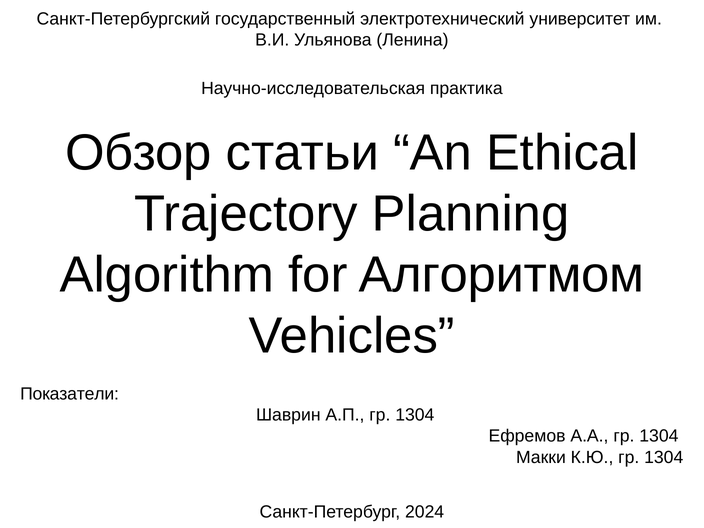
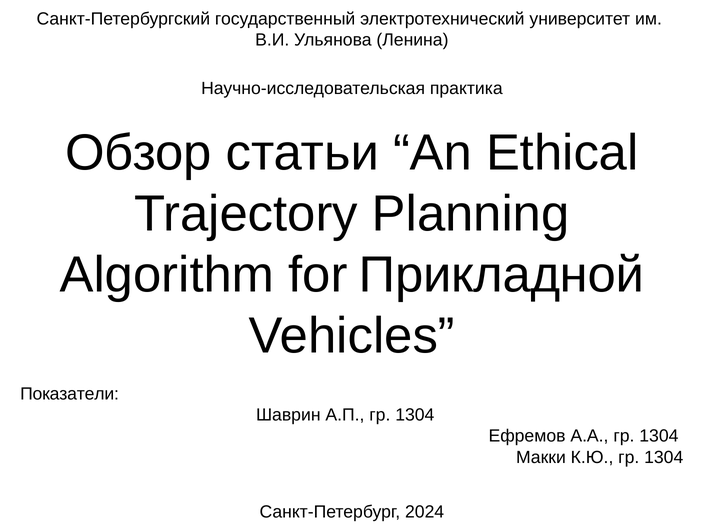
Алгоритмом: Алгоритмом -> Прикладной (501, 275)
